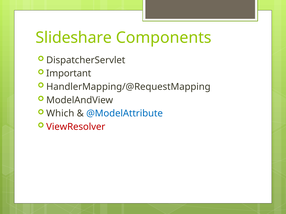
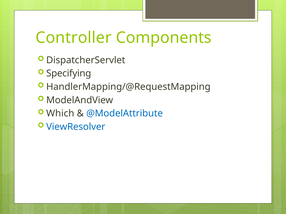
Slideshare: Slideshare -> Controller (74, 38)
Important: Important -> Specifying (69, 74)
ViewResolver colour: red -> blue (76, 127)
